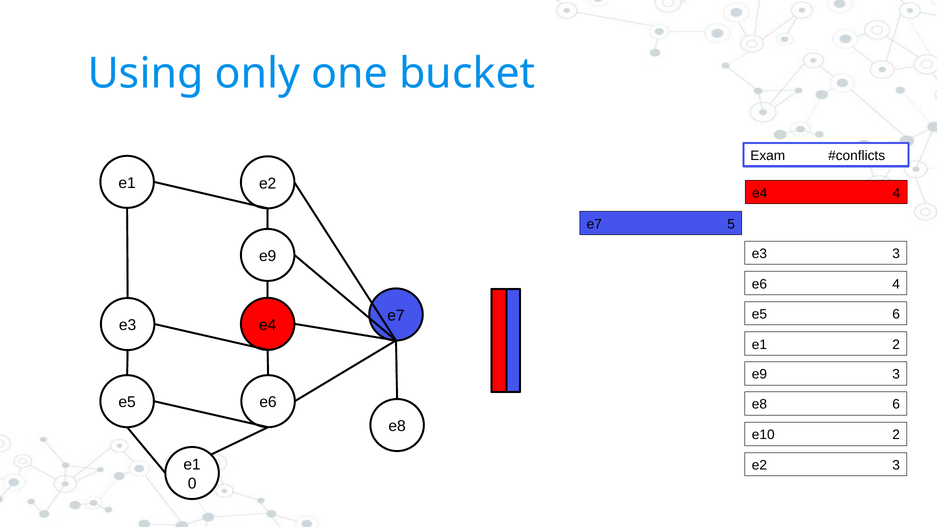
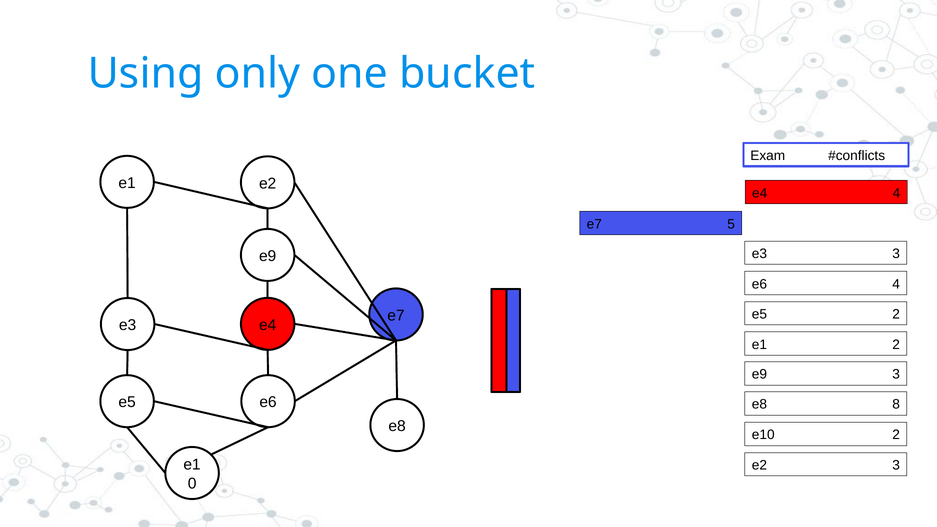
e5 6: 6 -> 2 (896, 314)
e8 6: 6 -> 8 (896, 405)
